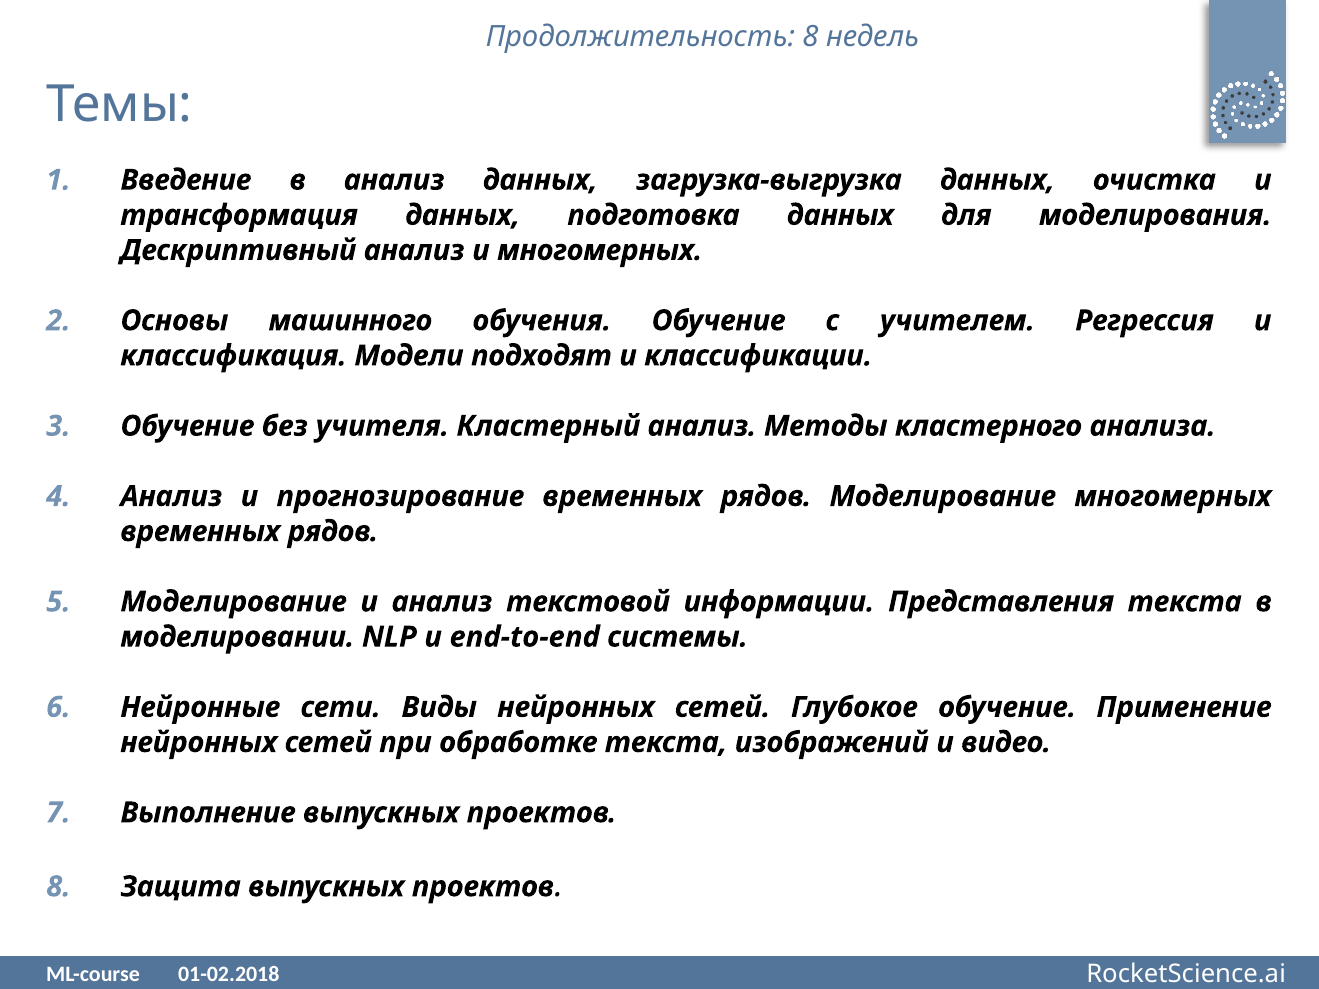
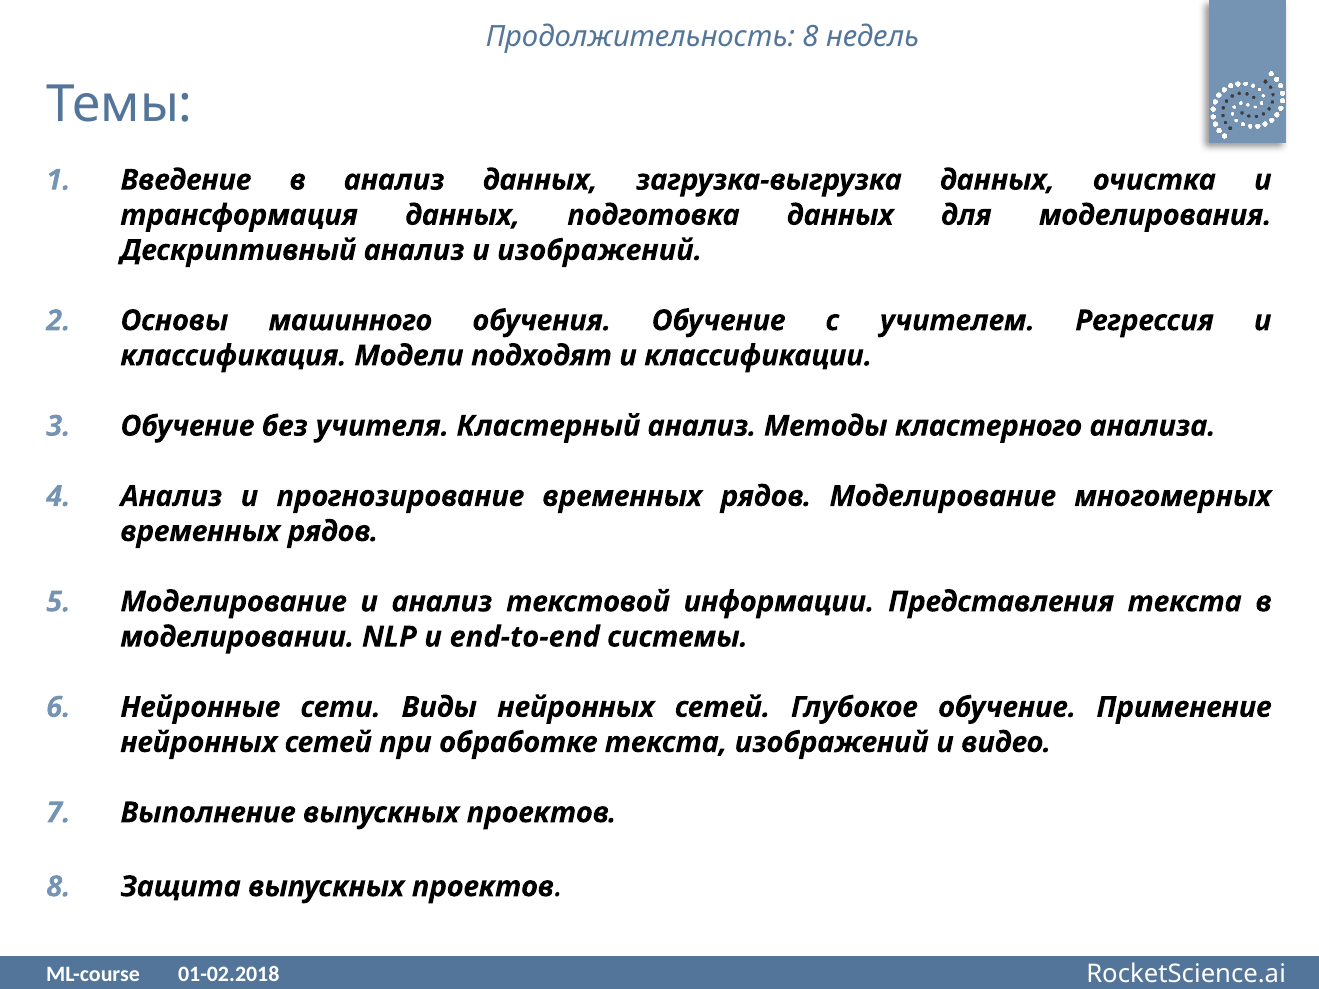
и многомерных: многомерных -> изображений (600, 250)
